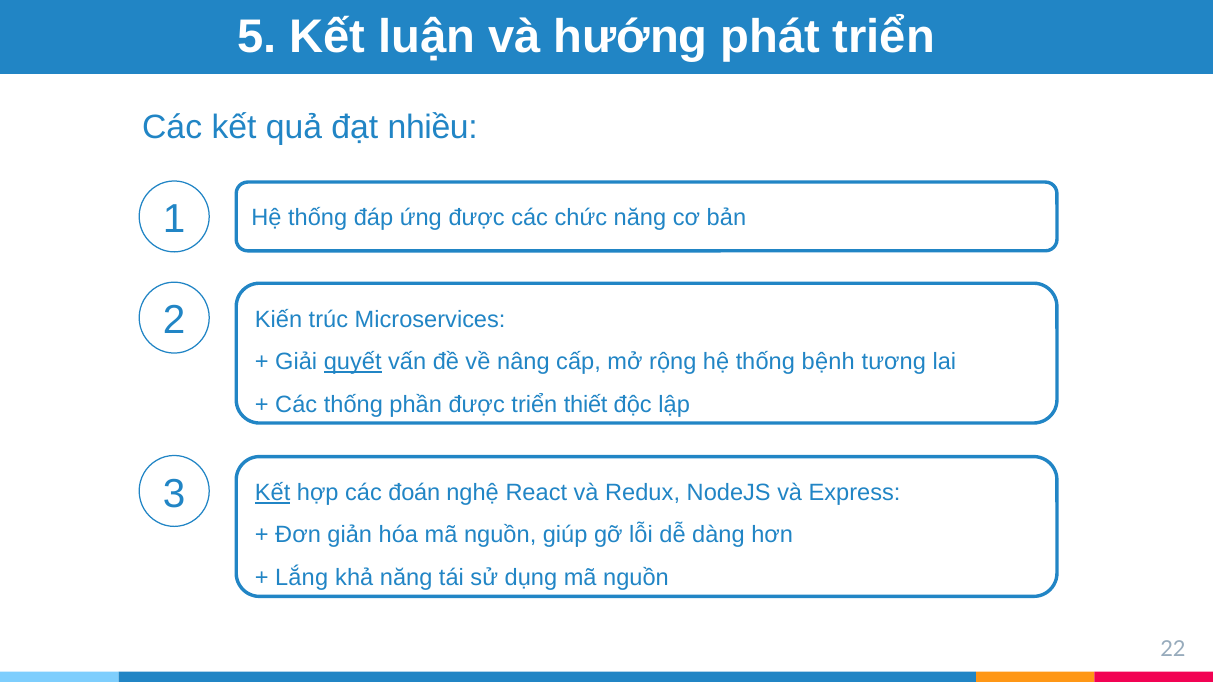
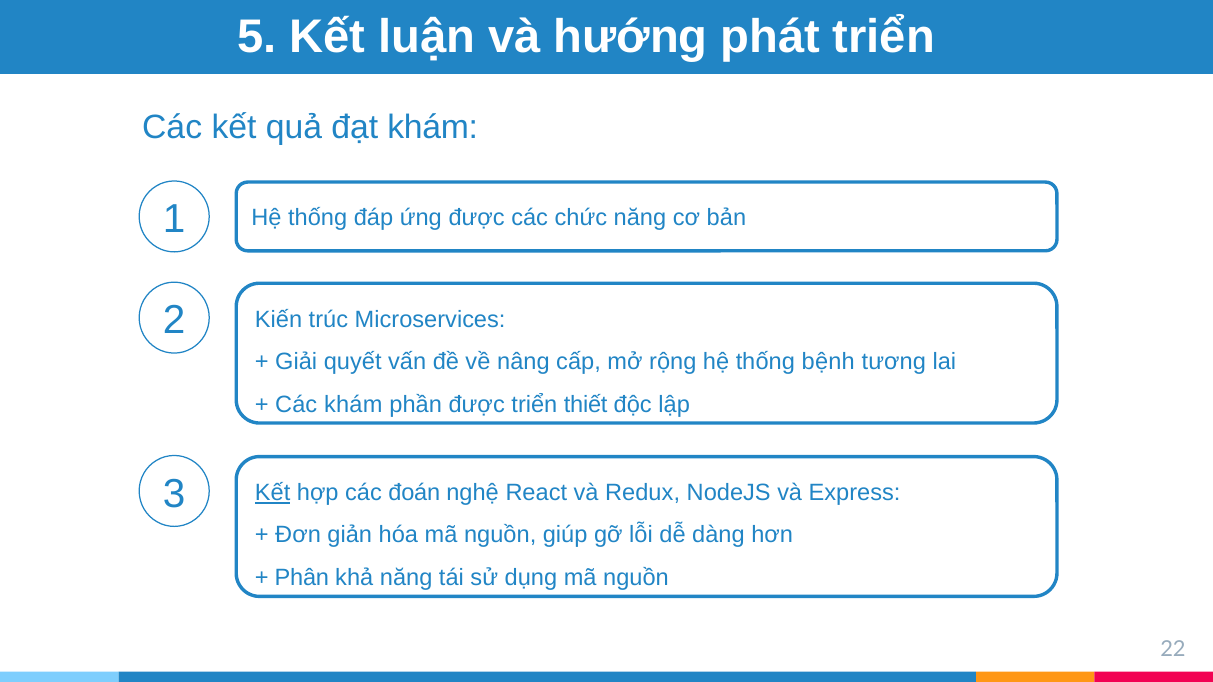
đạt nhiều: nhiều -> khám (433, 127)
quyết underline: present -> none (353, 362)
Các thống: thống -> khám (353, 404)
Lắng: Lắng -> Phân (302, 578)
